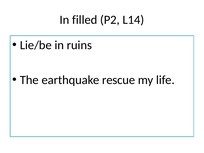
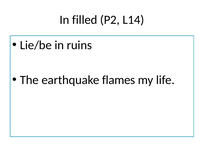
rescue: rescue -> flames (119, 80)
